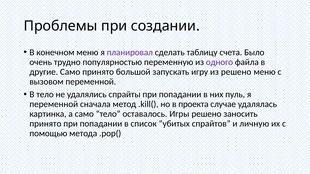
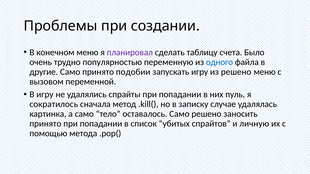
одного colour: purple -> blue (219, 62)
большой: большой -> подобии (133, 72)
В тело: тело -> игру (45, 95)
переменной: переменной -> сократилось (54, 104)
проекта: проекта -> записку (193, 104)
оставалось Игры: Игры -> Само (179, 114)
